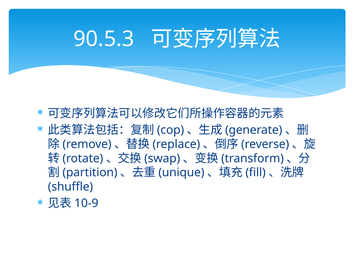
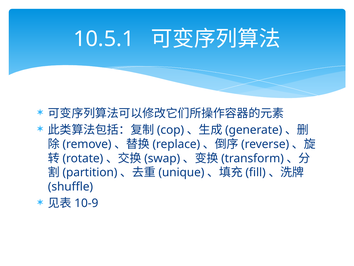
90.5.3: 90.5.3 -> 10.5.1 (104, 39)
